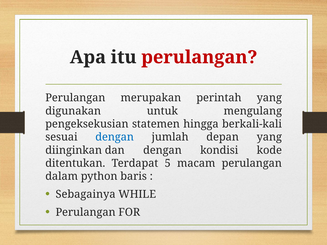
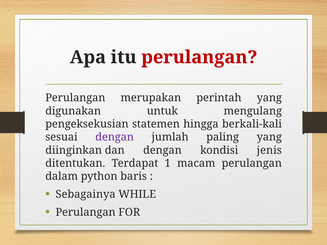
dengan colour: blue -> purple (115, 137)
depan: depan -> paling (223, 137)
kode: kode -> jenis (269, 150)
5: 5 -> 1 (168, 163)
